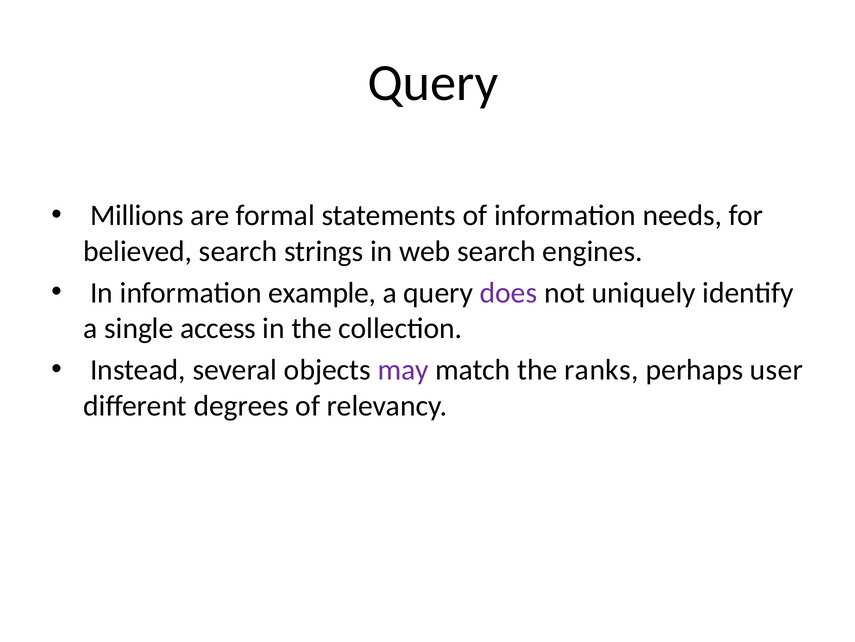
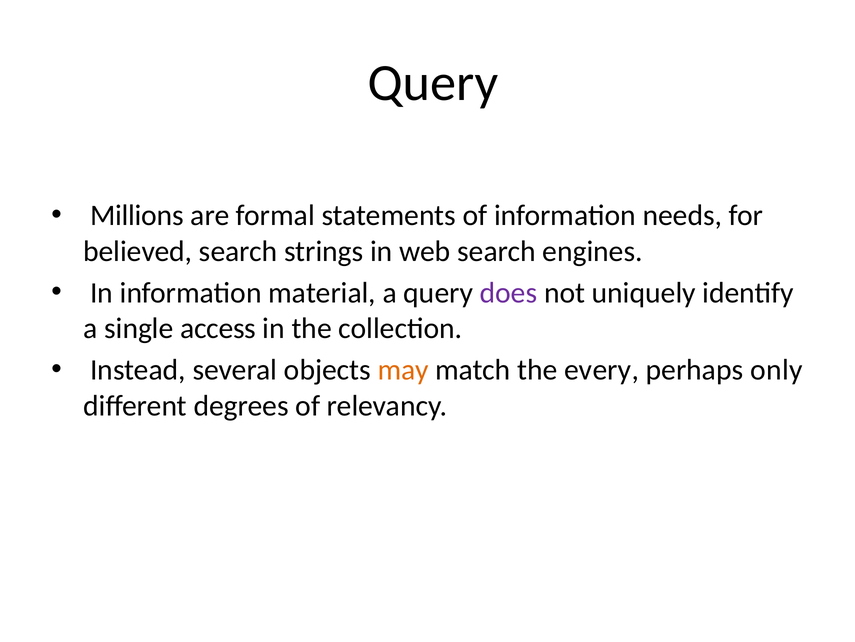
example: example -> material (322, 292)
may colour: purple -> orange (403, 370)
ranks: ranks -> every (601, 370)
user: user -> only (776, 370)
